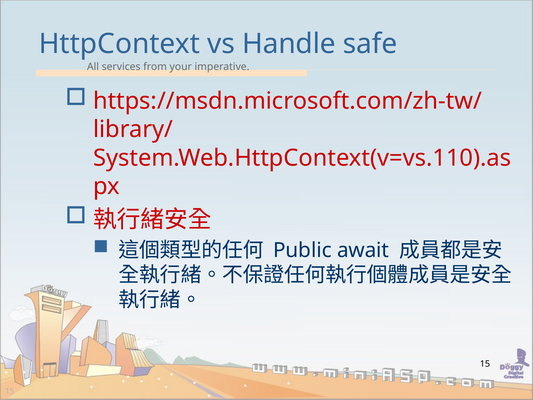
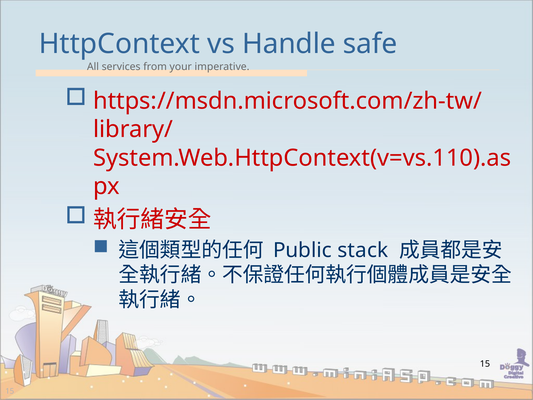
await: await -> stack (363, 250)
